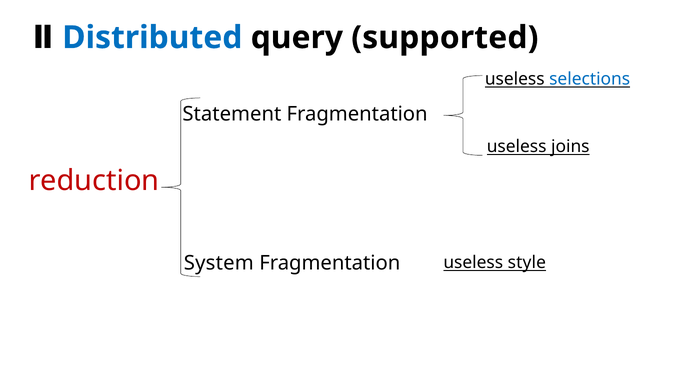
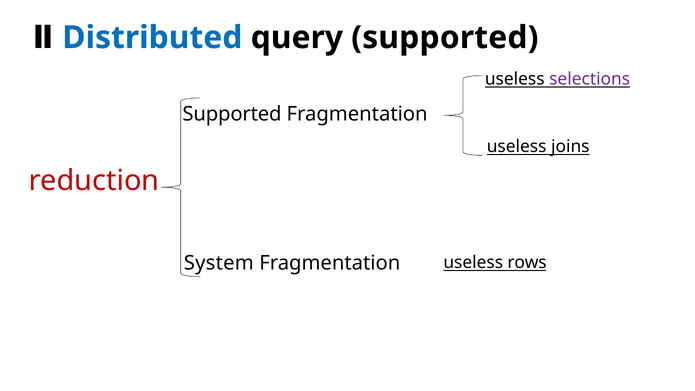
selections colour: blue -> purple (590, 79)
Statement: Statement -> Supported (232, 114)
style: style -> rows (527, 263)
